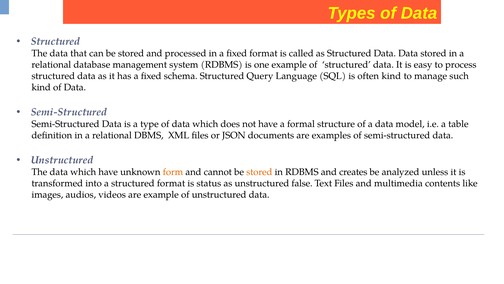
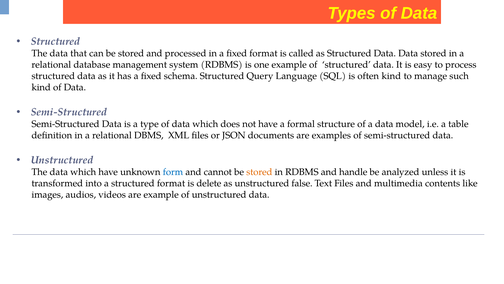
form colour: orange -> blue (173, 172)
creates: creates -> handle (353, 172)
status: status -> delete (209, 183)
